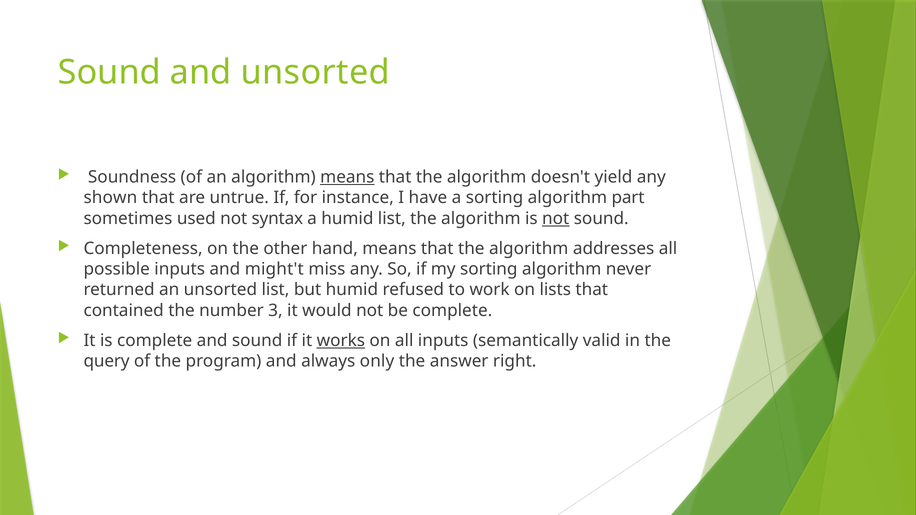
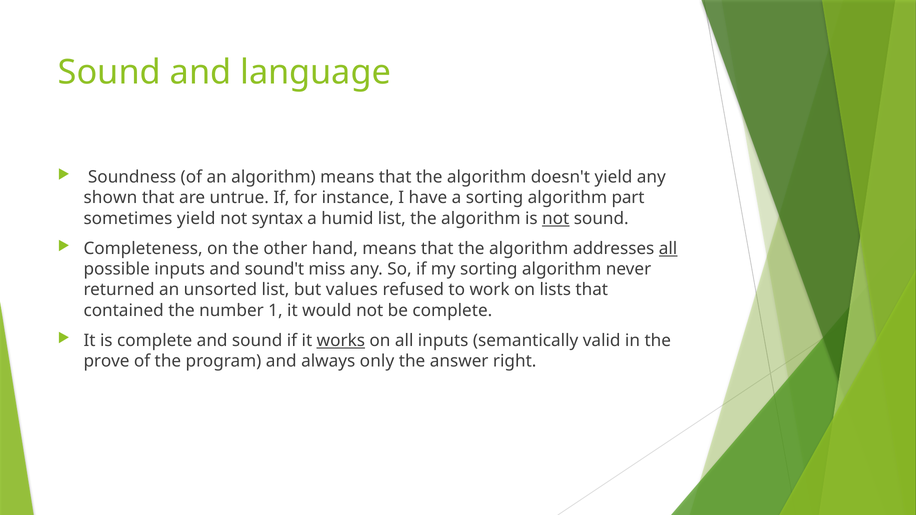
and unsorted: unsorted -> language (316, 72)
means underline: present -> none (347, 177)
sometimes used: used -> yield (196, 218)
all underline: none -> present (668, 249)
might't: might't -> sound't (274, 269)
but humid: humid -> values (352, 290)
3: 3 -> 1 (275, 310)
query: query -> prove (107, 361)
